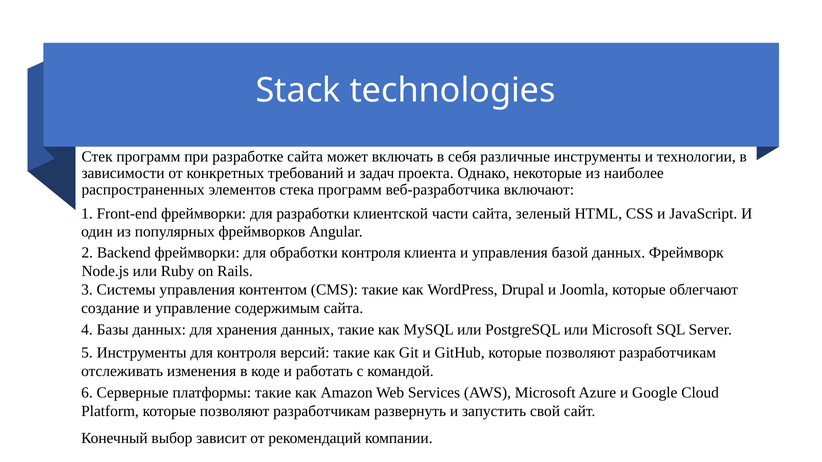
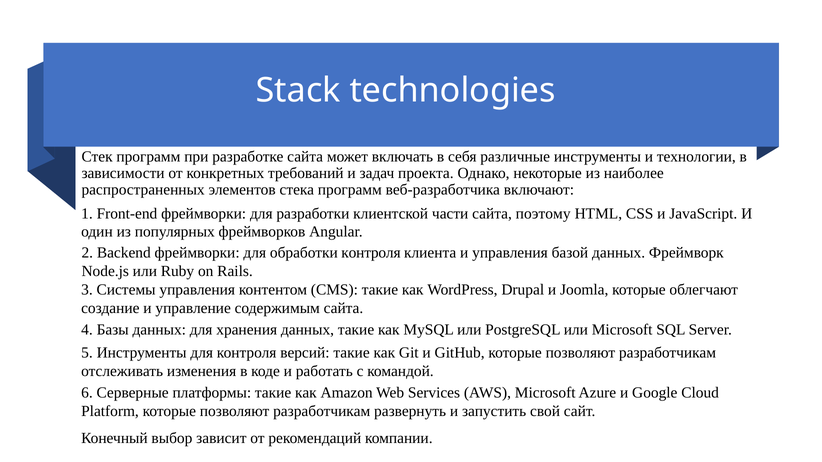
зеленый: зеленый -> поэтому (543, 214)
